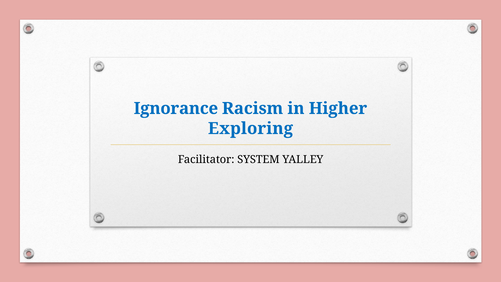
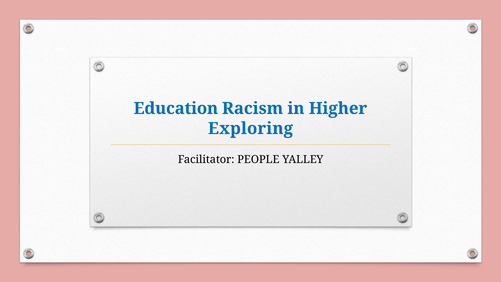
Ignorance: Ignorance -> Education (176, 108)
SYSTEM: SYSTEM -> PEOPLE (258, 160)
